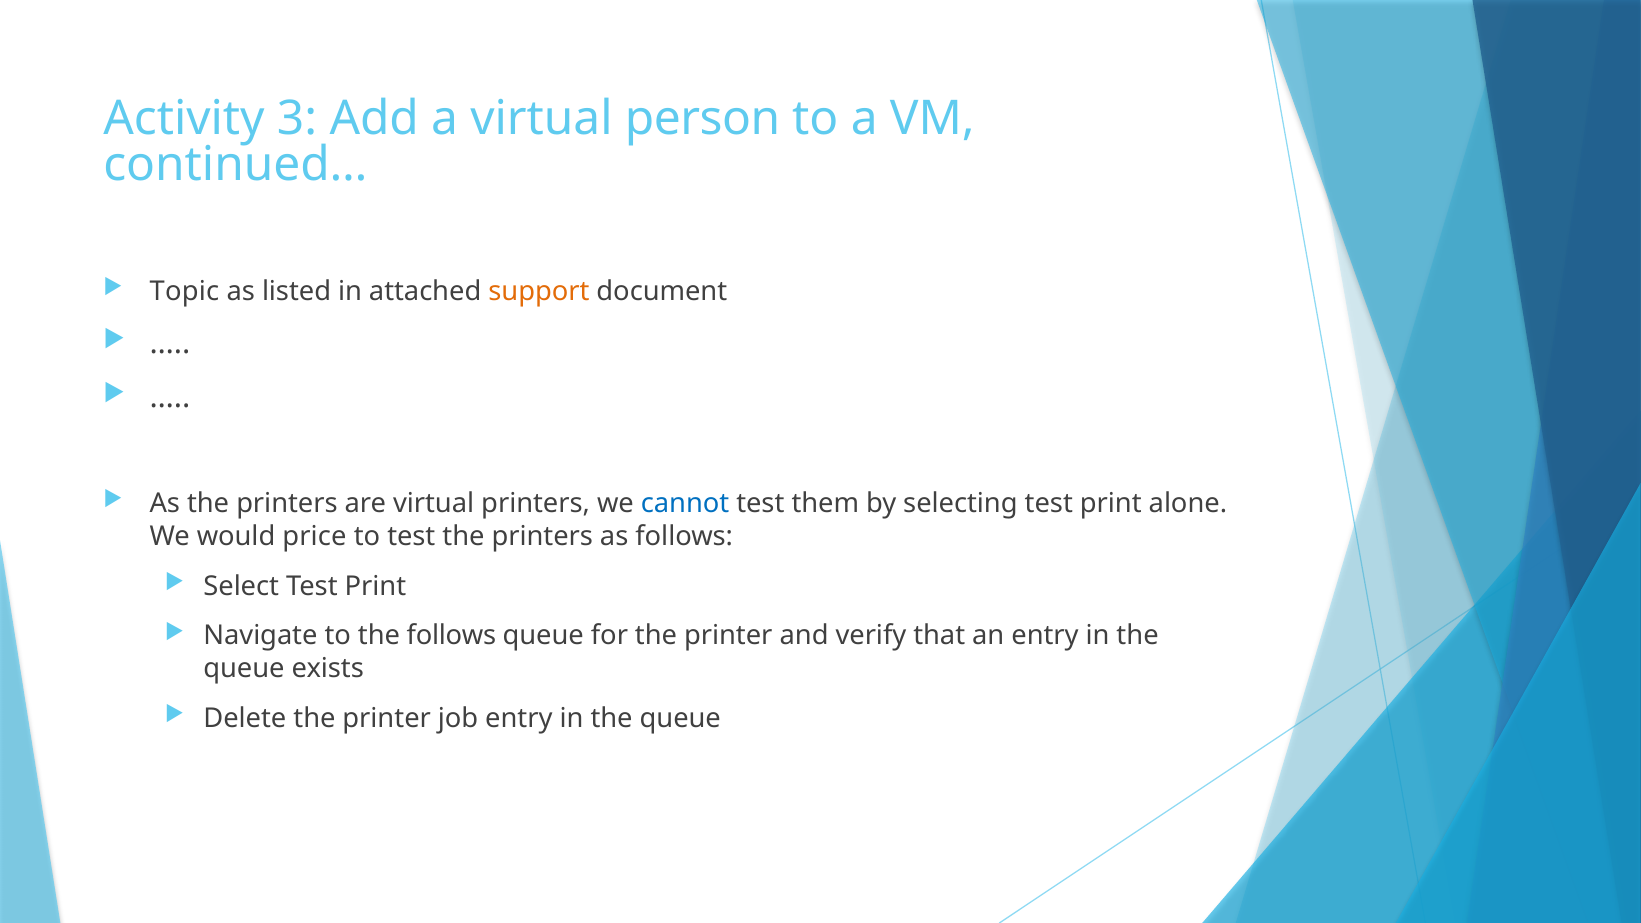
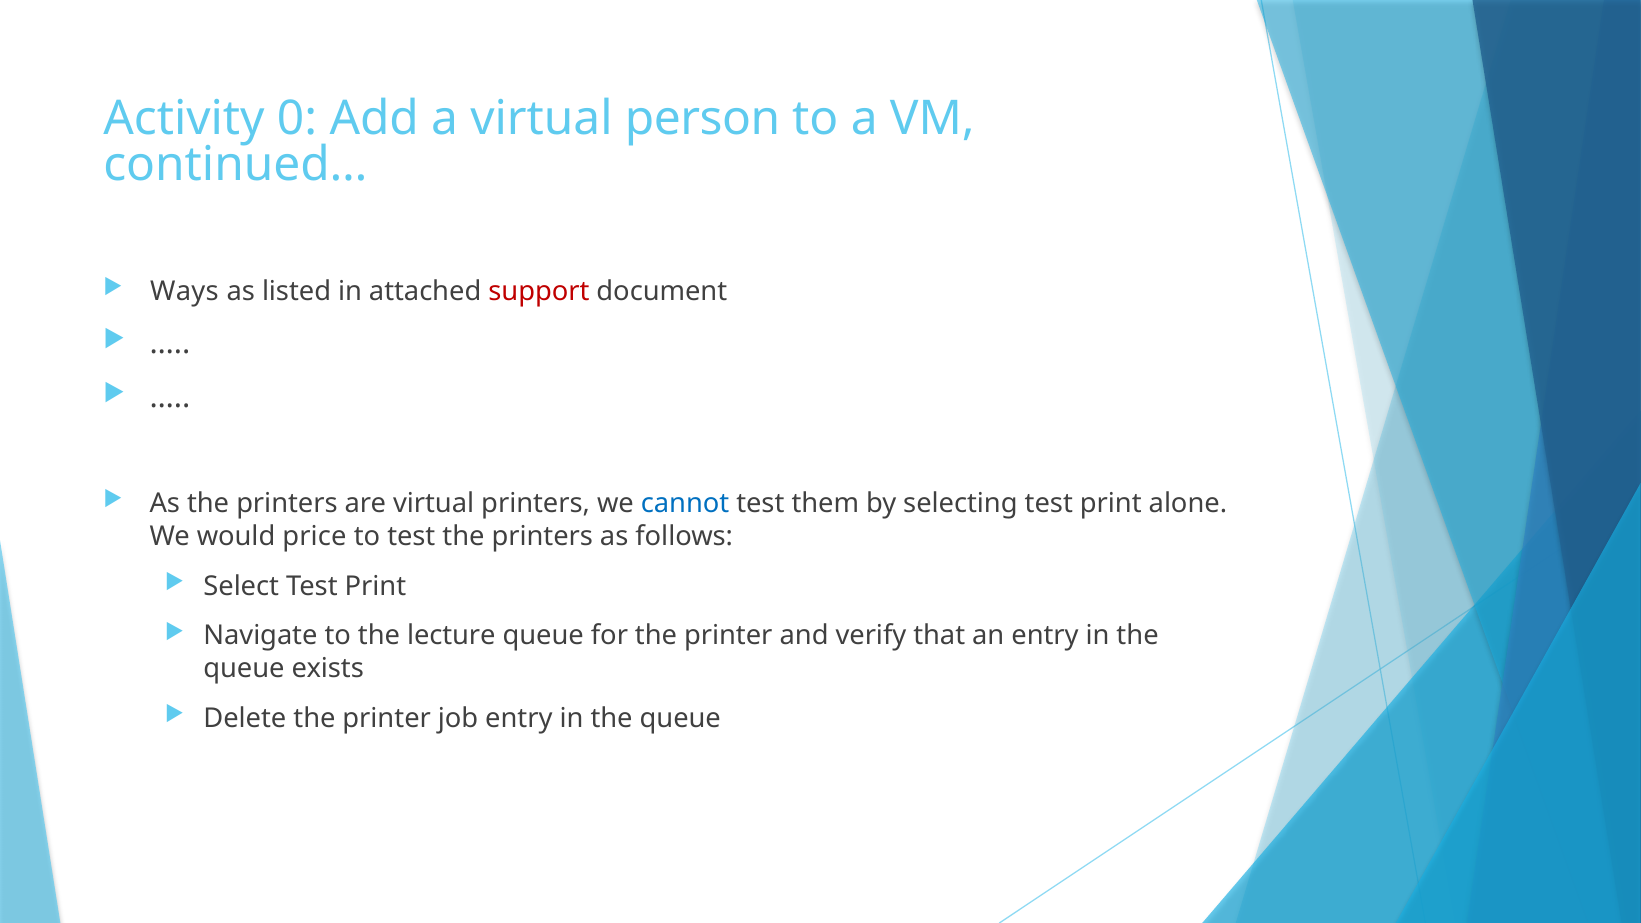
3: 3 -> 0 (297, 118)
Topic: Topic -> Ways (184, 292)
support colour: orange -> red (539, 292)
the follows: follows -> lecture (451, 636)
